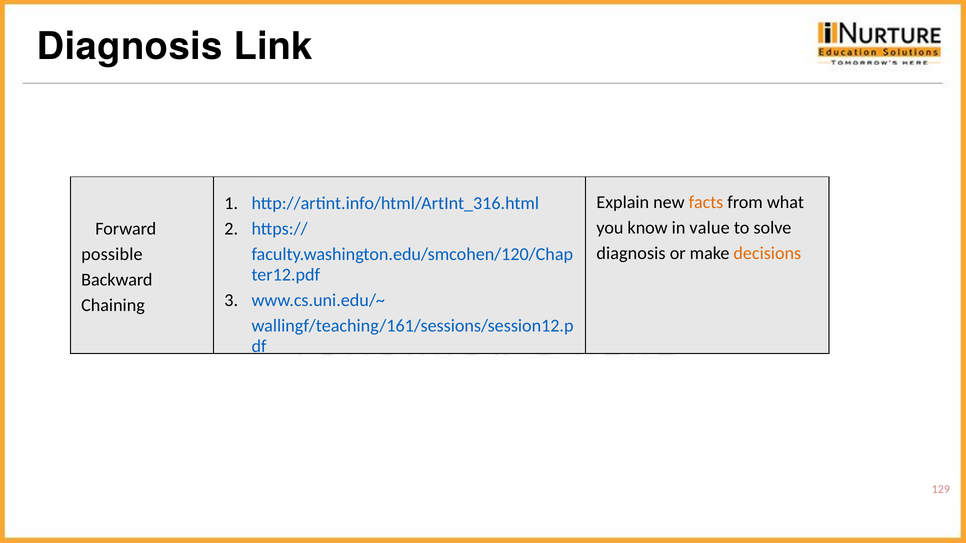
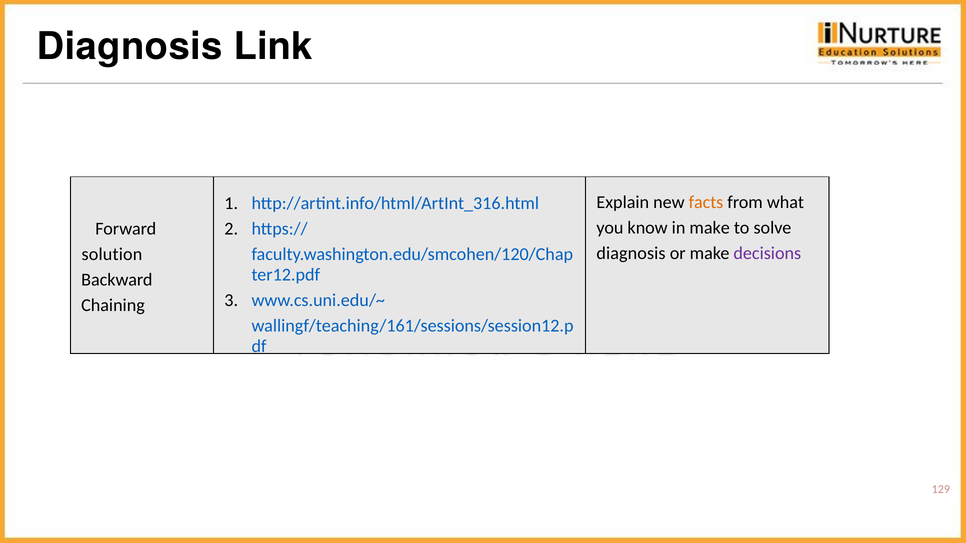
in value: value -> make (710, 228)
decisions colour: orange -> purple (767, 253)
possible: possible -> solution (112, 254)
